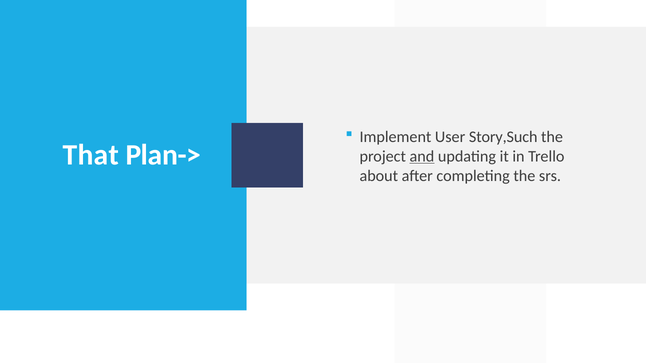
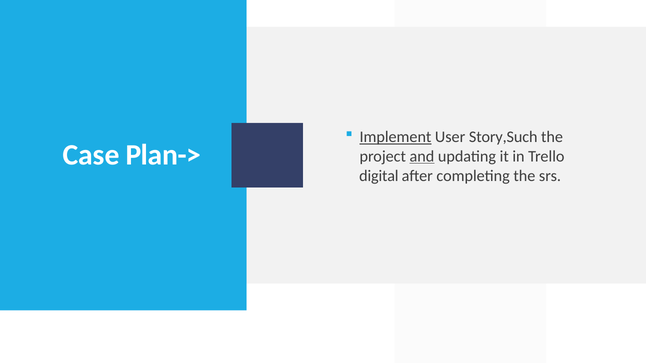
Implement underline: none -> present (395, 137)
That: That -> Case (91, 155)
about: about -> digital (379, 176)
